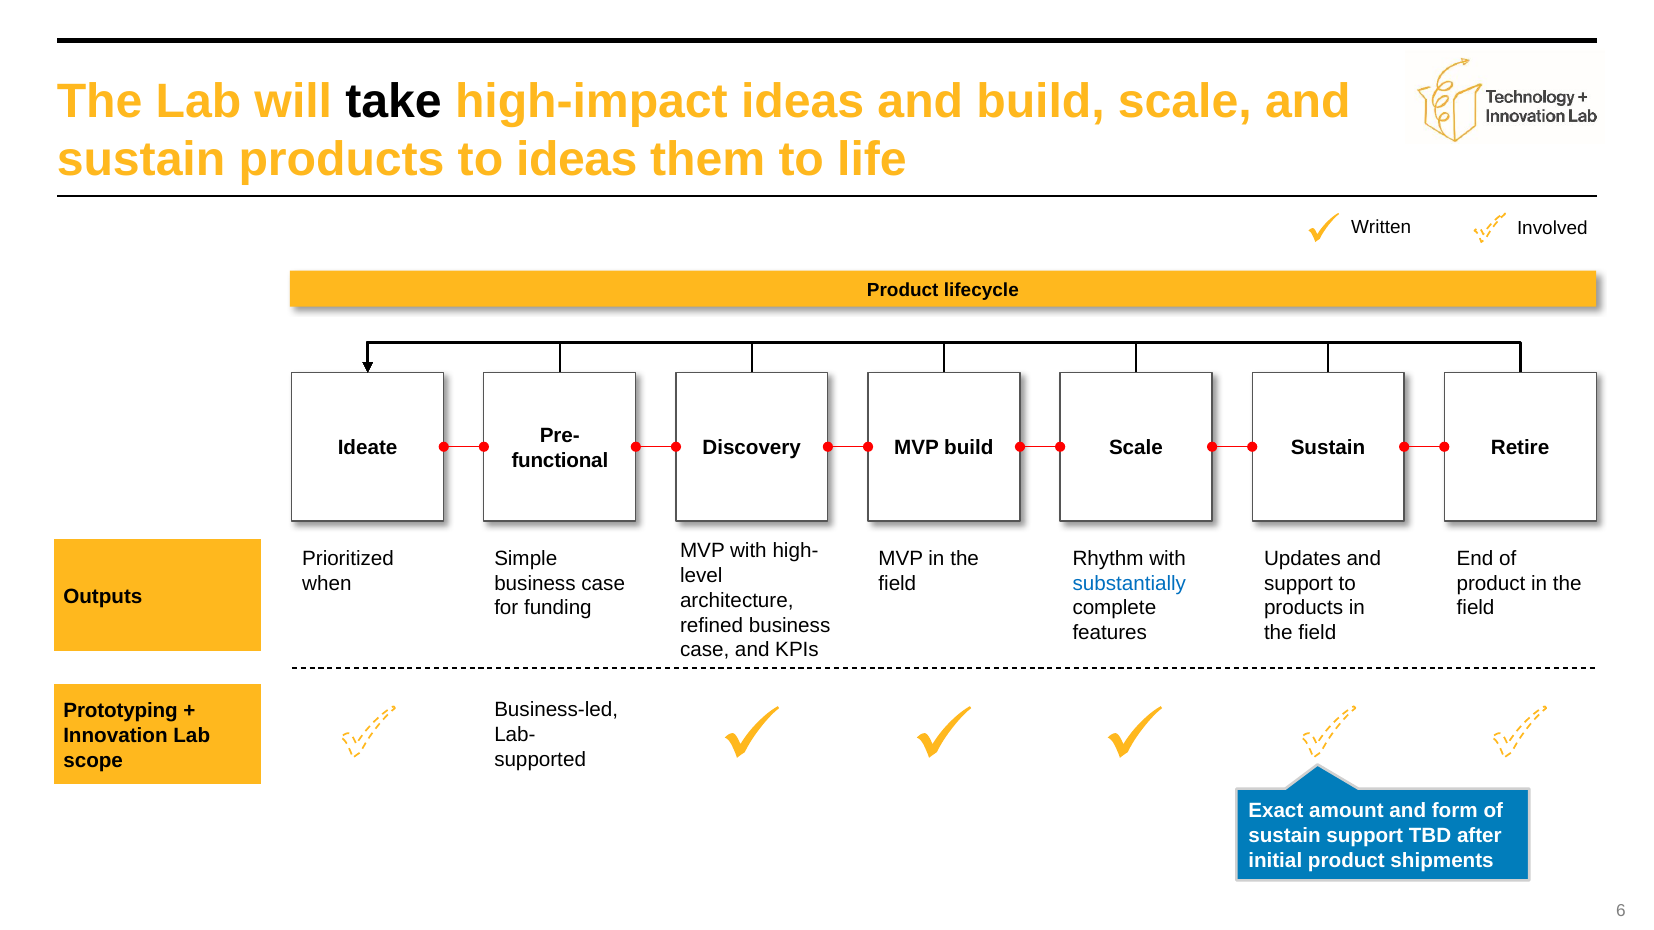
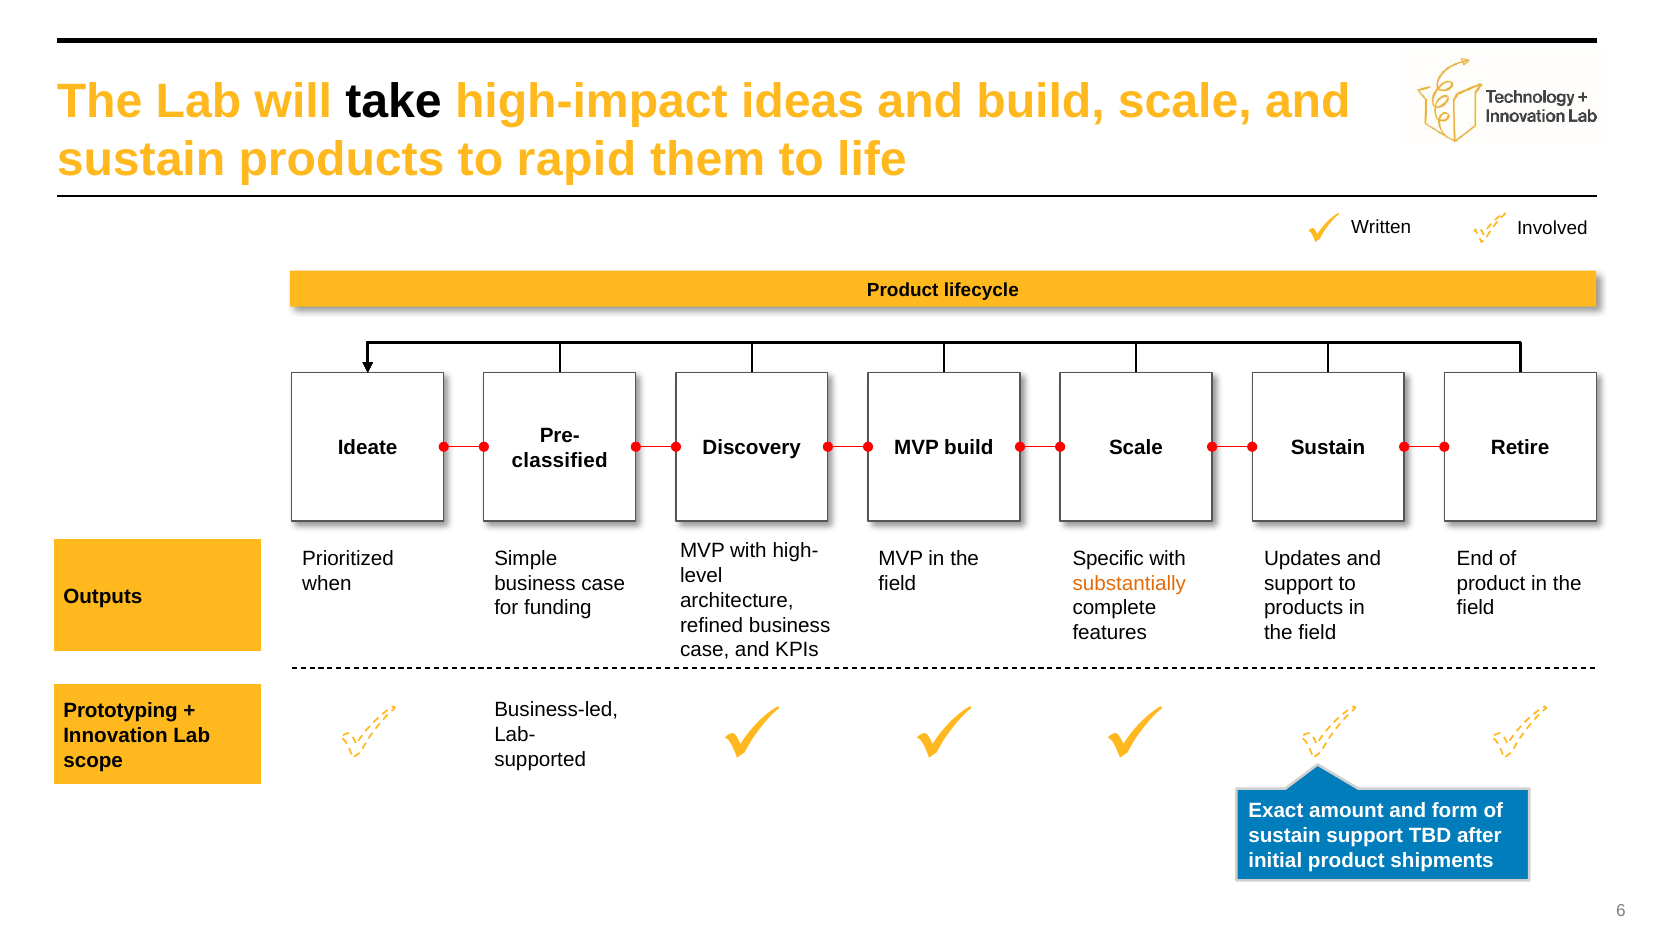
to ideas: ideas -> rapid (576, 160)
functional: functional -> classified (560, 461)
Rhythm: Rhythm -> Specific (1108, 559)
substantially colour: blue -> orange (1129, 584)
